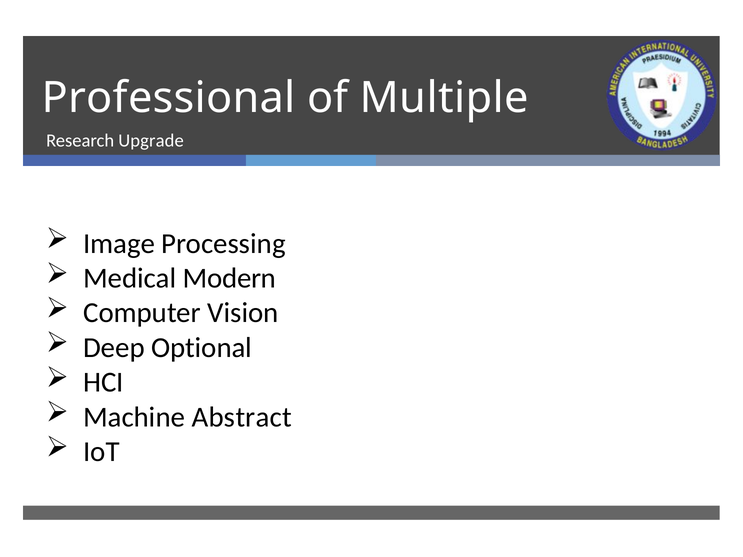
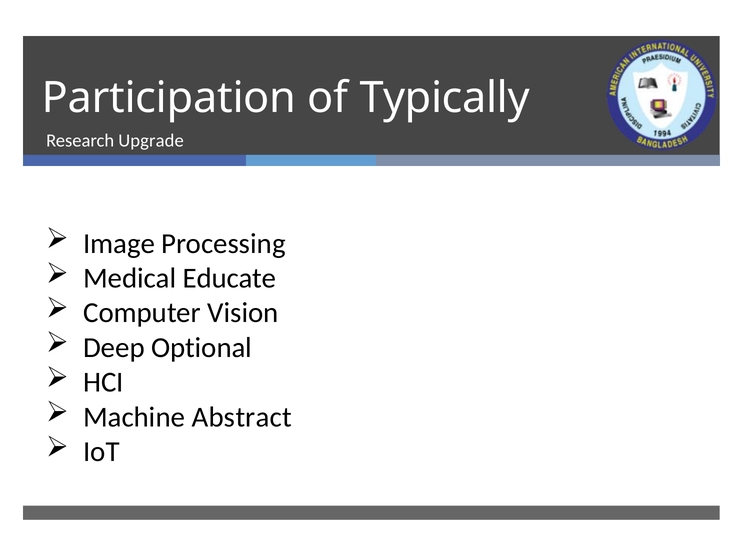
Professional: Professional -> Participation (169, 98)
Multiple: Multiple -> Typically (445, 98)
Modern: Modern -> Educate (229, 278)
